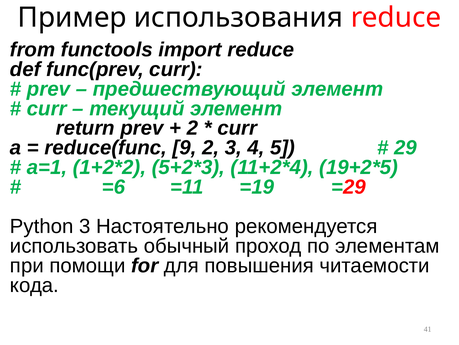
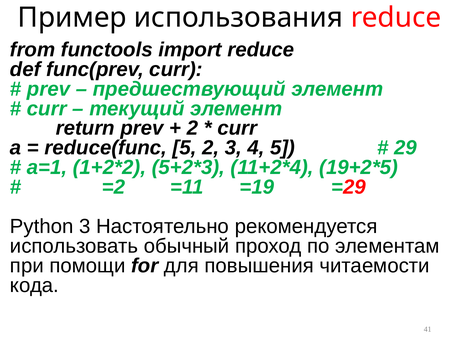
reduce(func 9: 9 -> 5 (185, 148)
=6: =6 -> =2 (113, 187)
